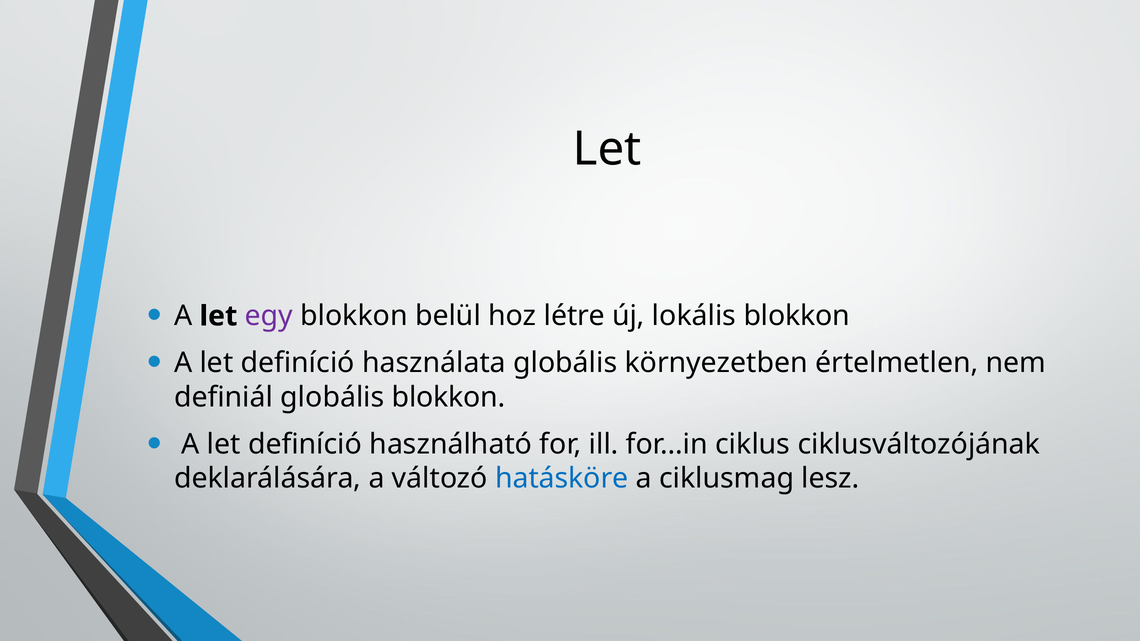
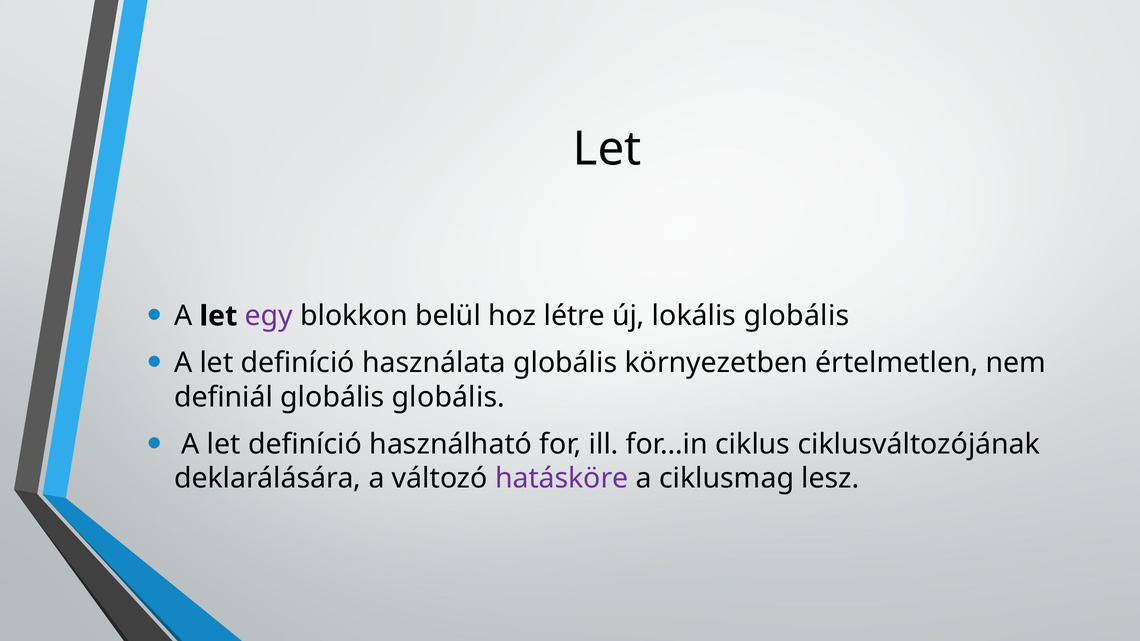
lokális blokkon: blokkon -> globális (796, 316)
globális blokkon: blokkon -> globális (448, 397)
hatásköre colour: blue -> purple (562, 479)
